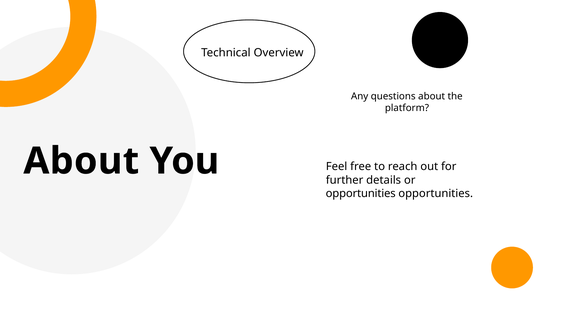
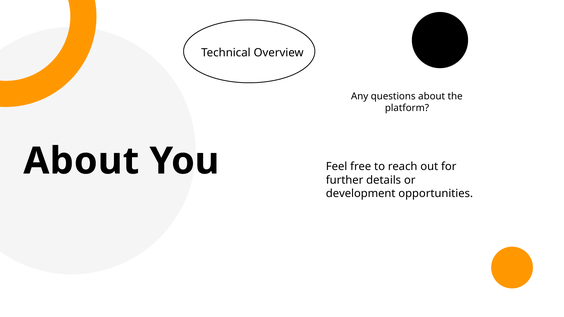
opportunities: opportunities -> development (361, 194)
